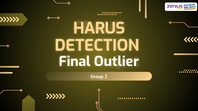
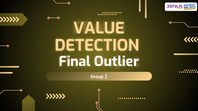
HARUS: HARUS -> VALUE (99, 28)
